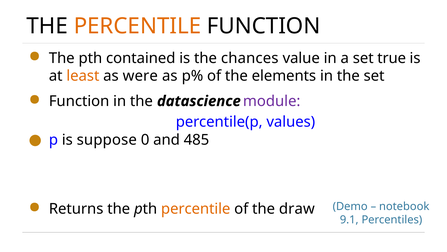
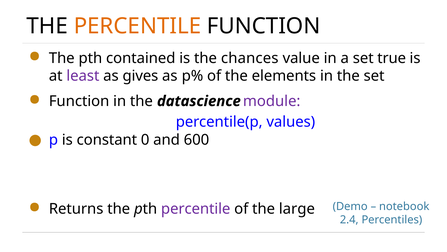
least colour: orange -> purple (83, 76)
were: were -> gives (140, 76)
suppose: suppose -> constant (107, 140)
485: 485 -> 600 (196, 140)
percentile colour: orange -> purple (196, 208)
draw: draw -> large (297, 208)
9.1: 9.1 -> 2.4 (349, 219)
